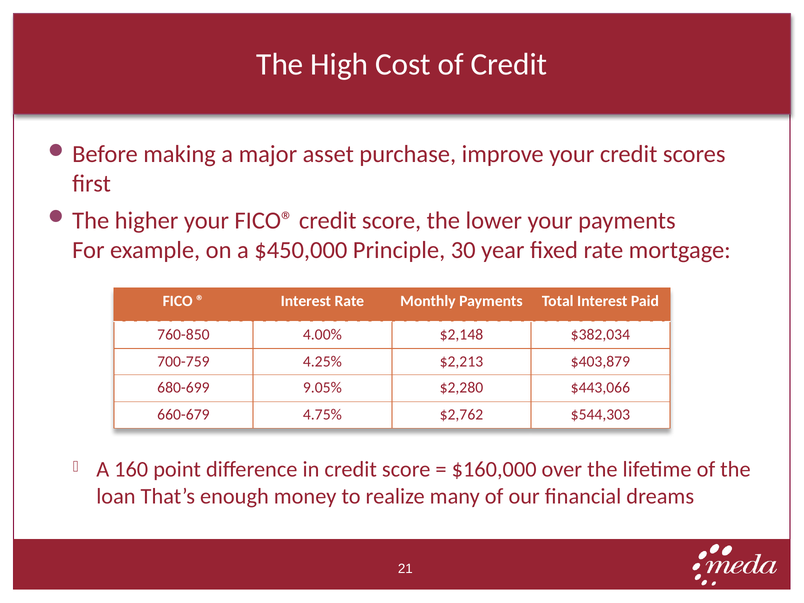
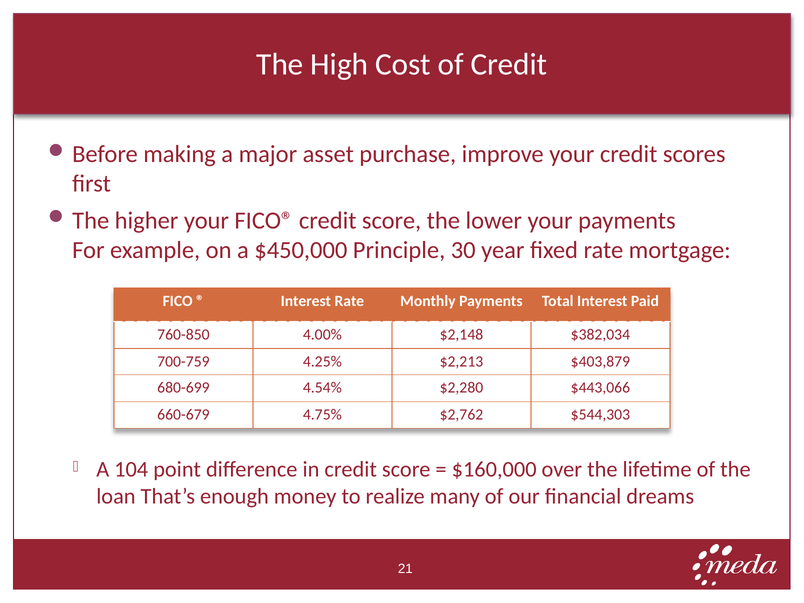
9.05%: 9.05% -> 4.54% (322, 388)
160: 160 -> 104 (131, 469)
